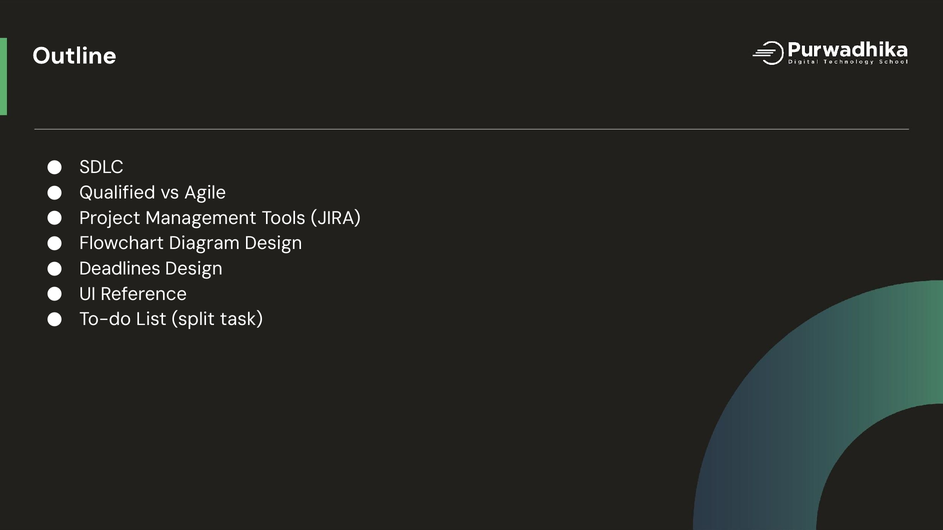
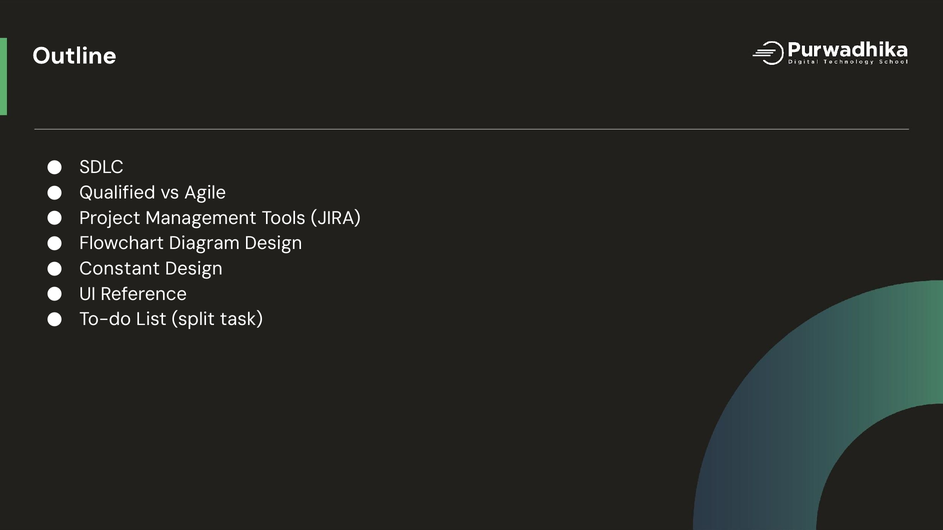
Deadlines: Deadlines -> Constant (120, 269)
